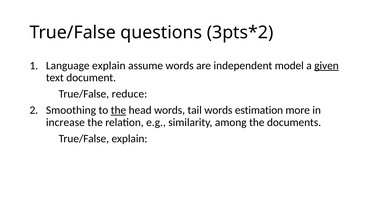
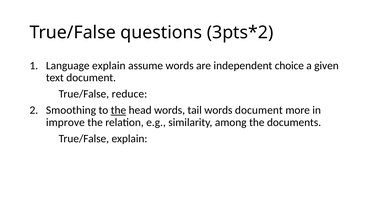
model: model -> choice (289, 66)
given underline: present -> none (326, 66)
words estimation: estimation -> document (259, 110)
increase: increase -> improve (65, 123)
